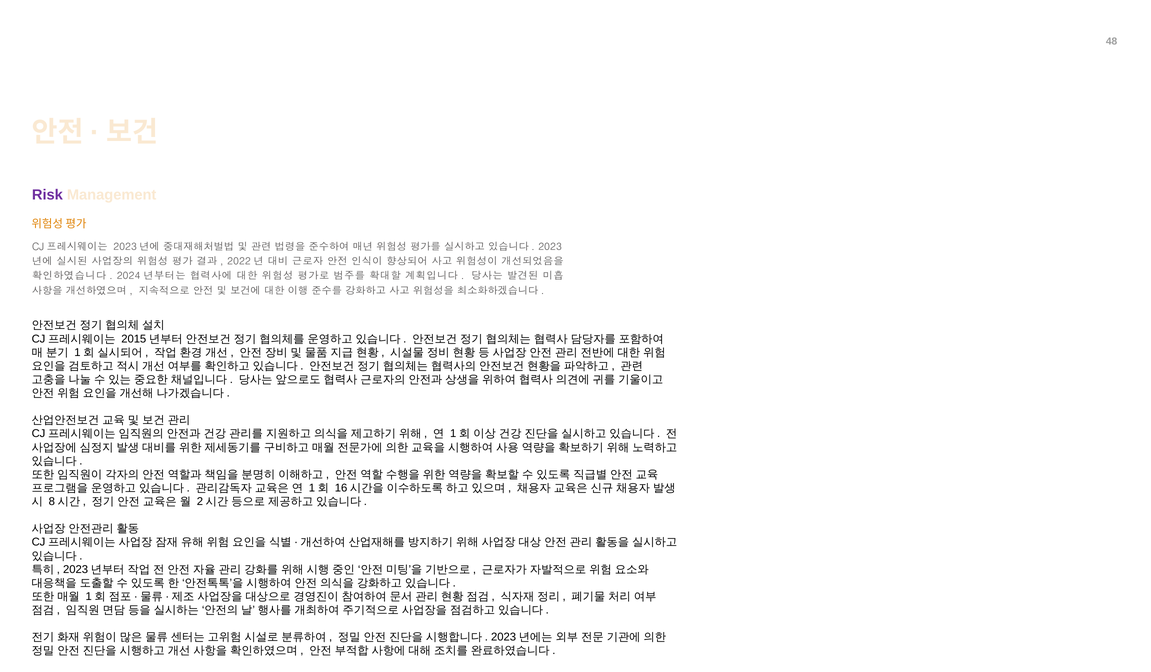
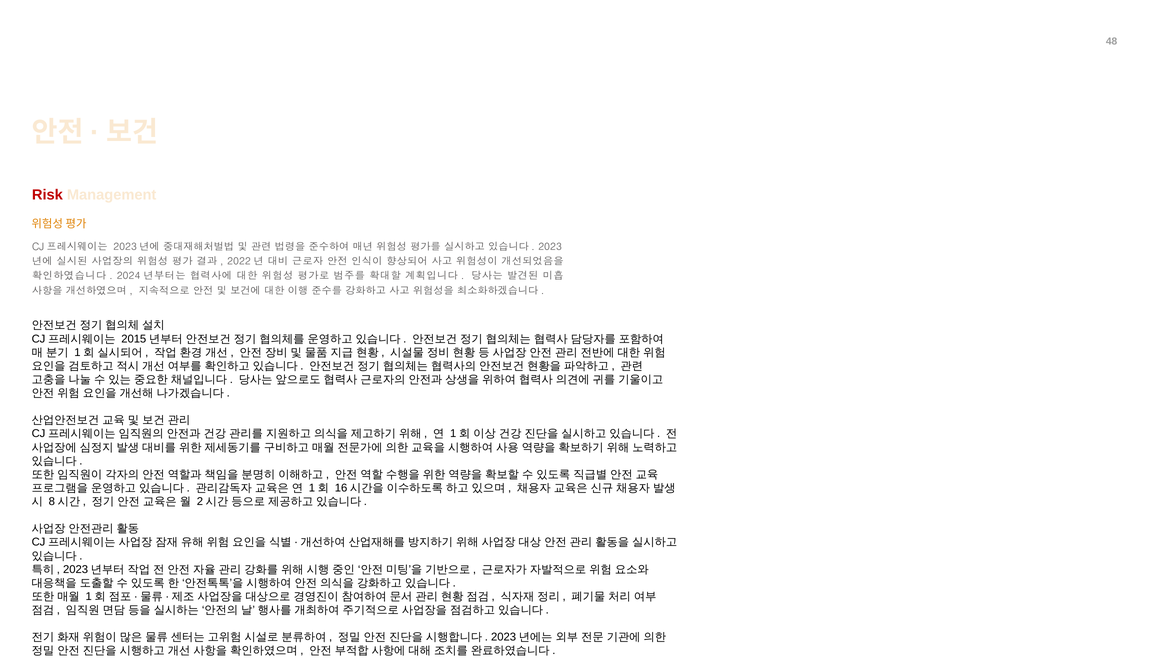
Risk colour: purple -> red (47, 195)
